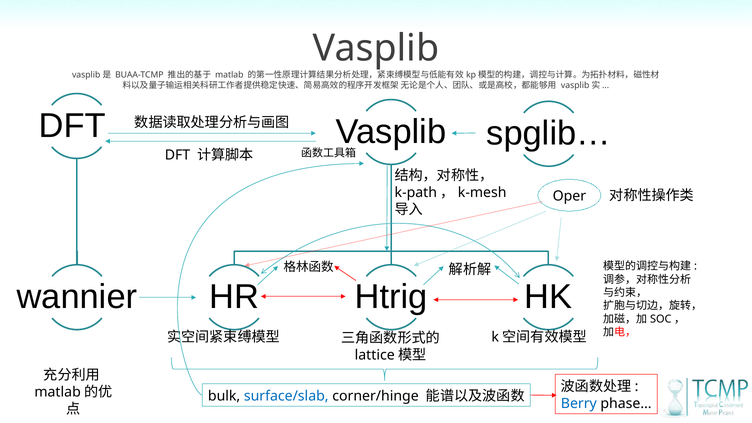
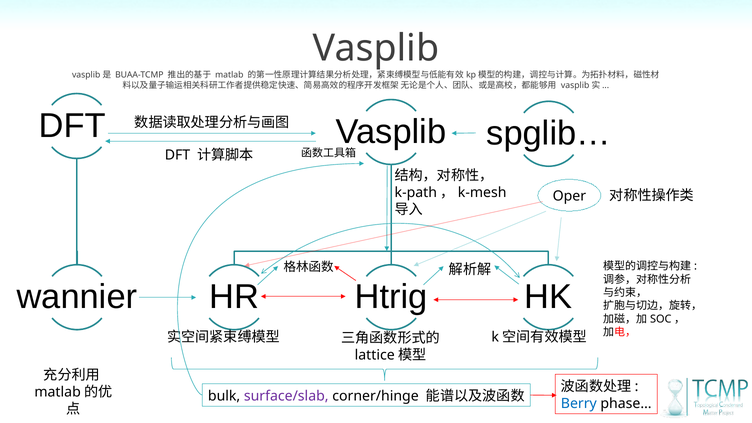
surface/slab colour: blue -> purple (286, 396)
